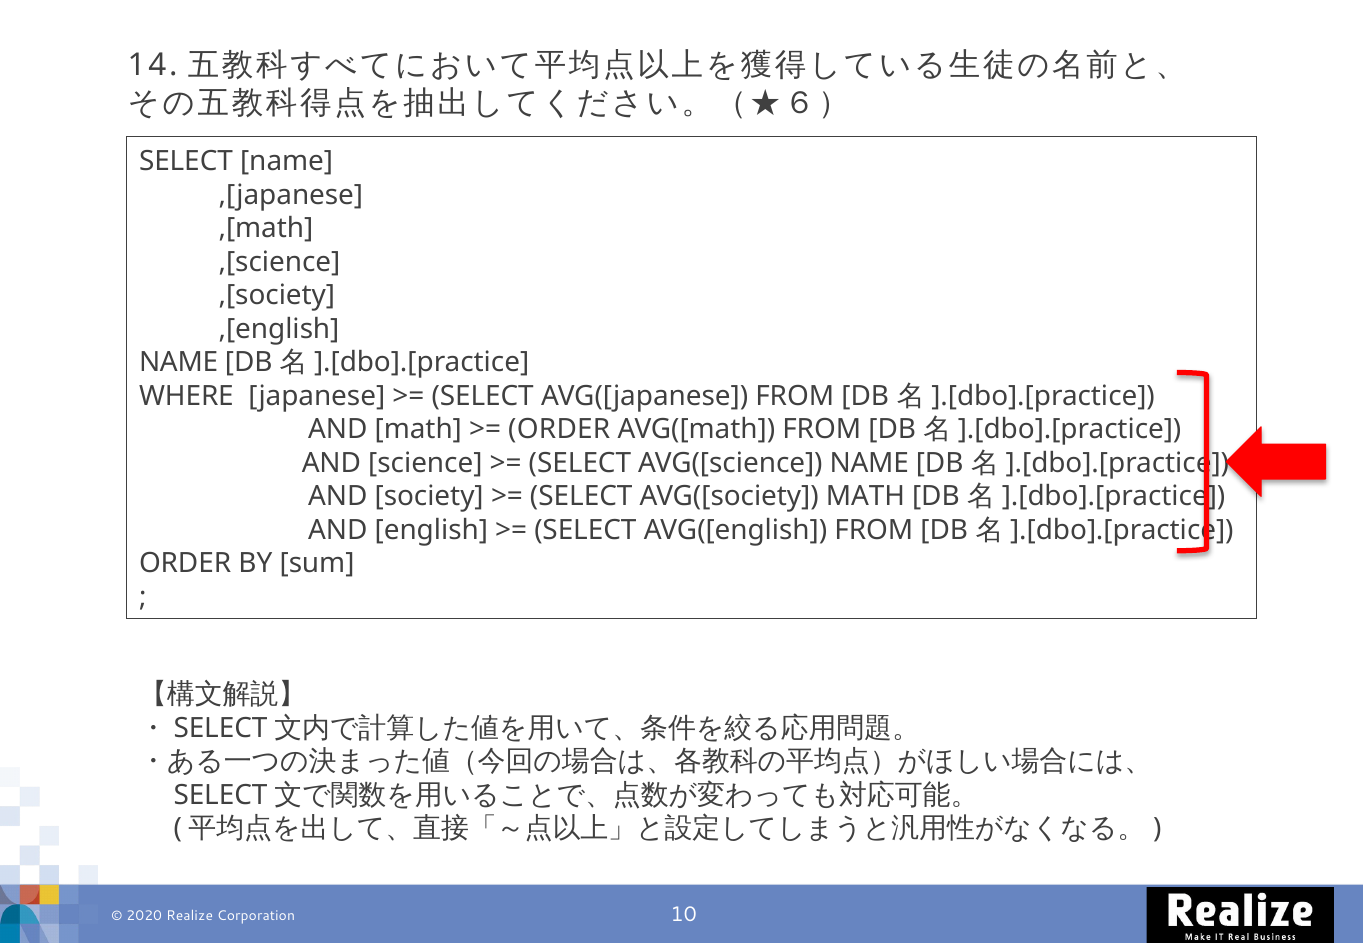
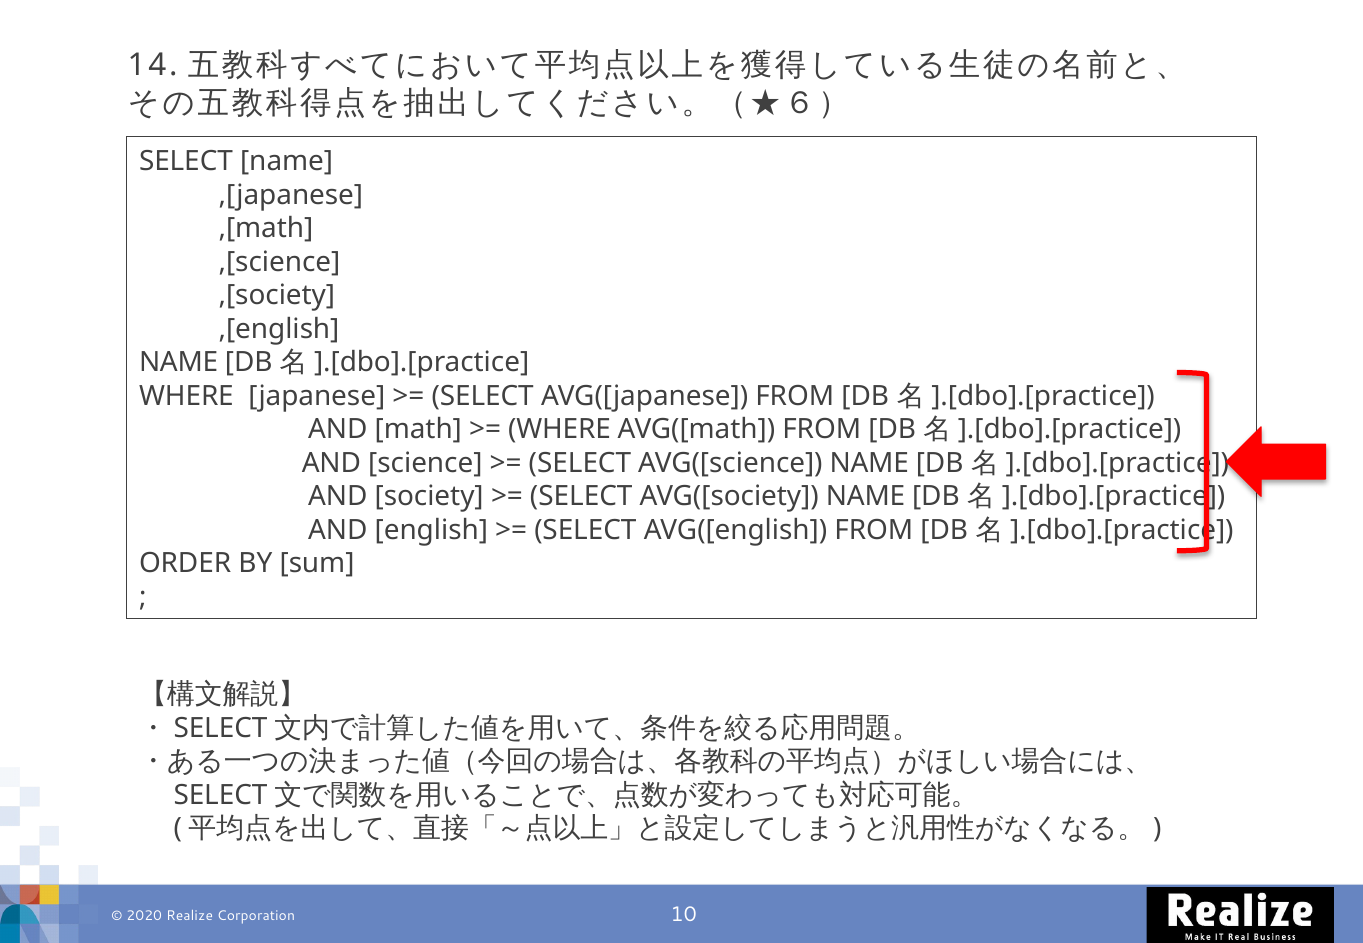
ORDER: ORDER -> WHERE (559, 430)
AVG([society MATH: MATH -> NAME (866, 497)
